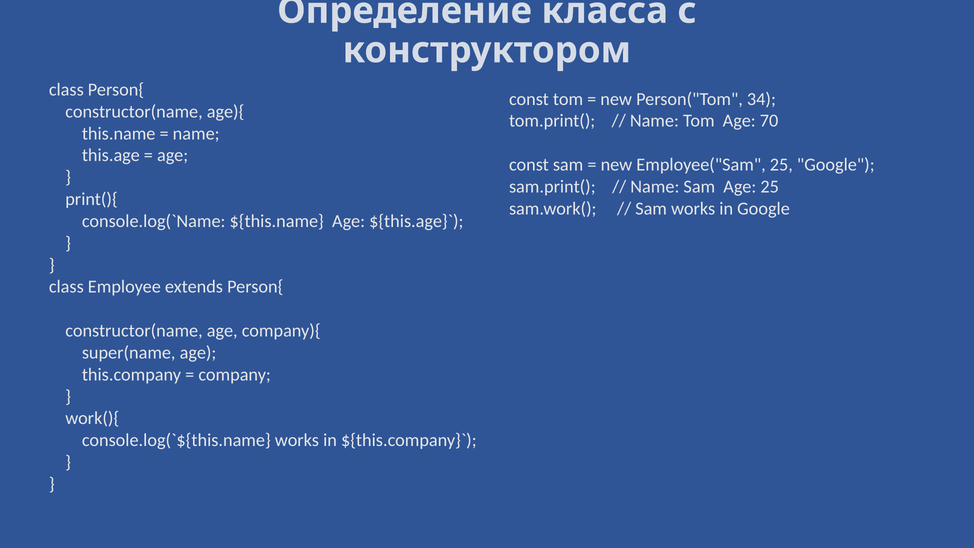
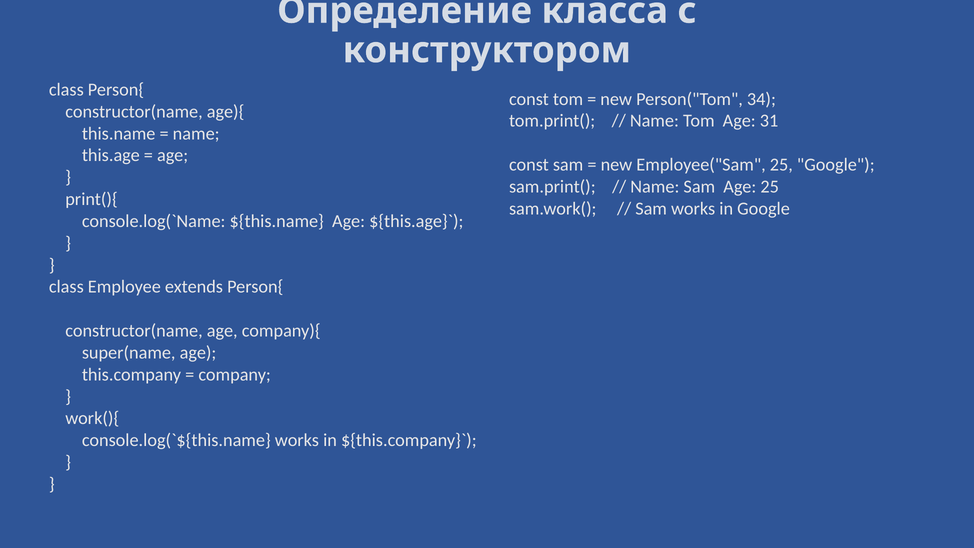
70: 70 -> 31 (769, 121)
